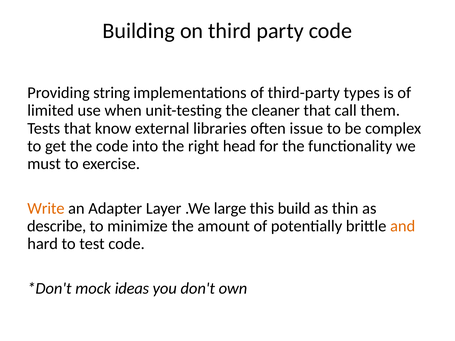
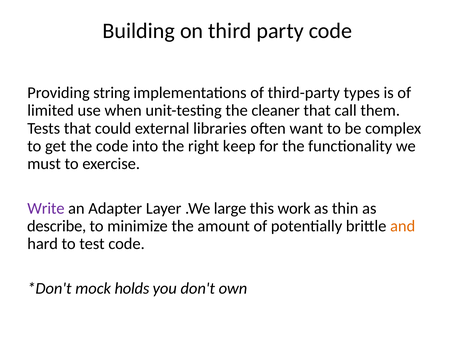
know: know -> could (113, 128)
issue: issue -> want (306, 128)
head: head -> keep (239, 146)
Write colour: orange -> purple (46, 209)
build: build -> work (294, 209)
ideas: ideas -> holds (132, 289)
